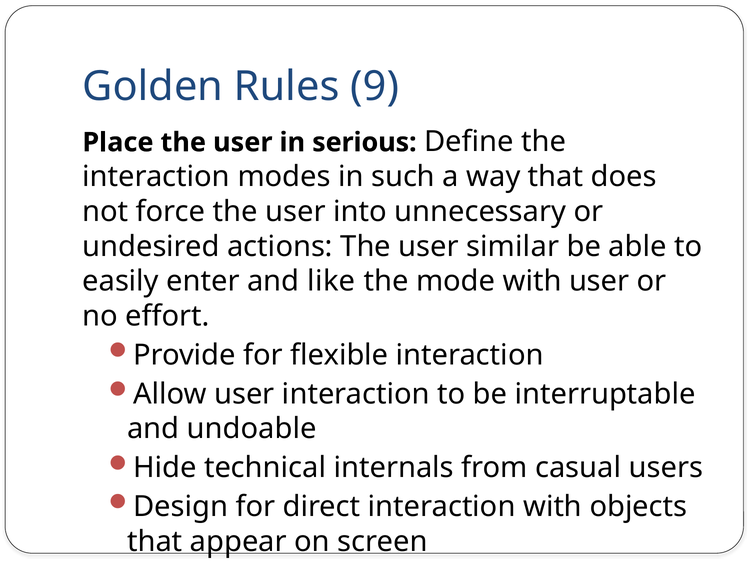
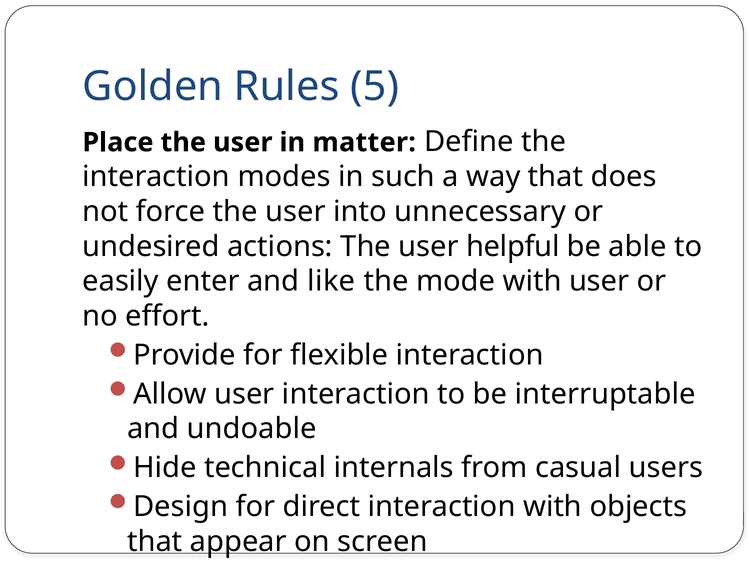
9: 9 -> 5 (375, 87)
serious: serious -> matter (364, 143)
similar: similar -> helpful (513, 247)
